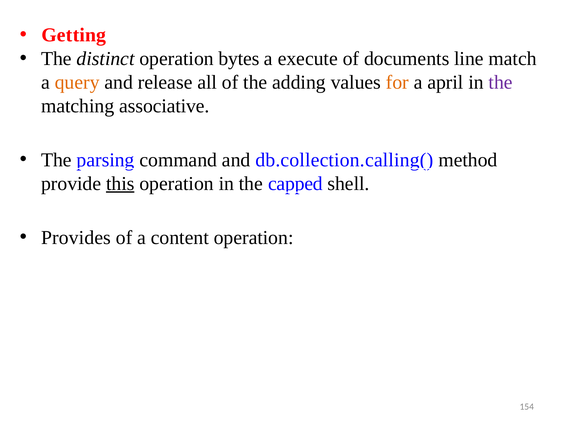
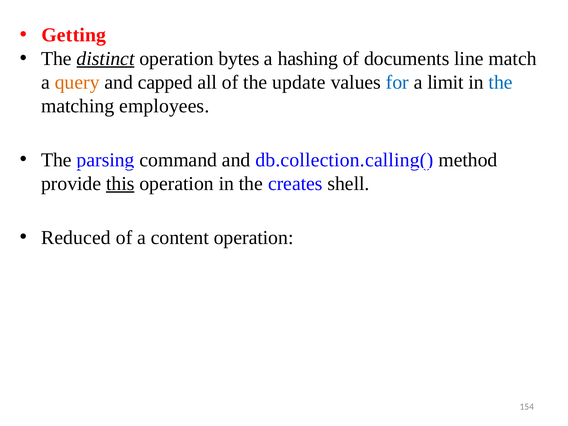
distinct underline: none -> present (106, 59)
execute: execute -> hashing (308, 59)
release: release -> capped (165, 82)
adding: adding -> update (299, 82)
for colour: orange -> blue (397, 82)
april: april -> limit (446, 82)
the colour: purple -> blue (501, 82)
associative: associative -> employees (164, 106)
capped: capped -> creates (295, 184)
Provides: Provides -> Reduced (76, 238)
